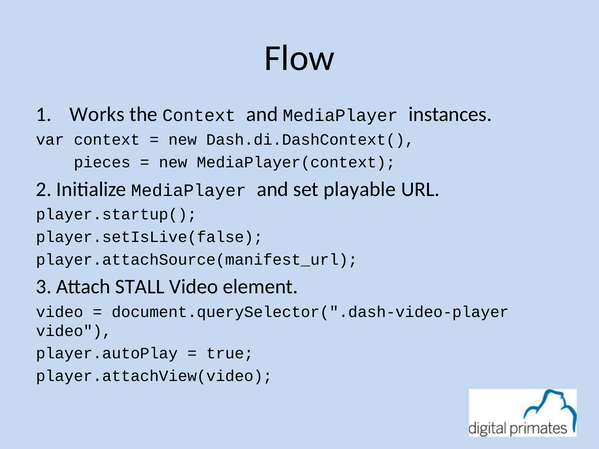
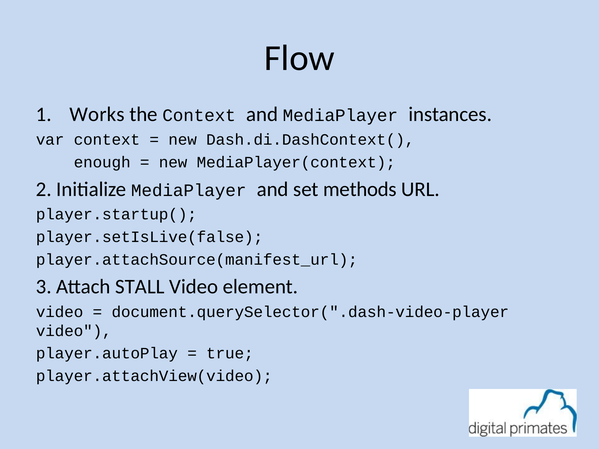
pieces: pieces -> enough (102, 162)
playable: playable -> methods (360, 189)
